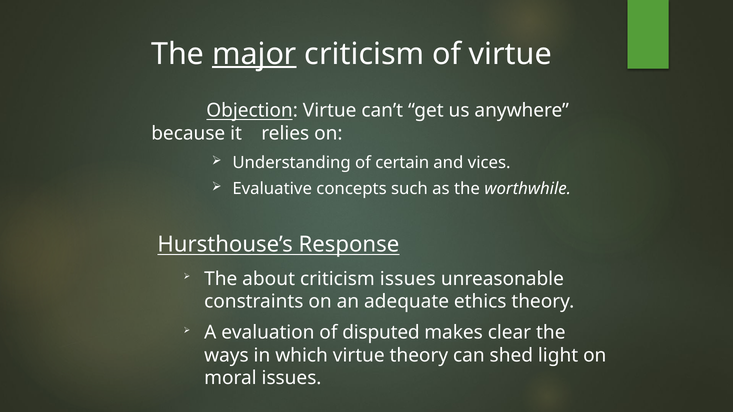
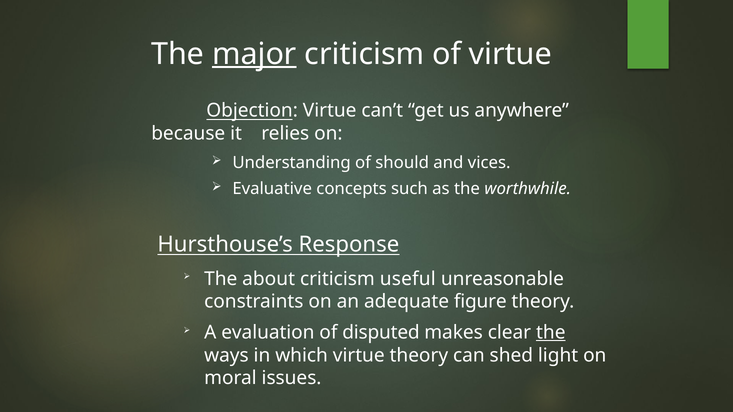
certain: certain -> should (402, 163)
criticism issues: issues -> useful (408, 279)
ethics: ethics -> figure (480, 302)
the underline: none -> present (551, 333)
